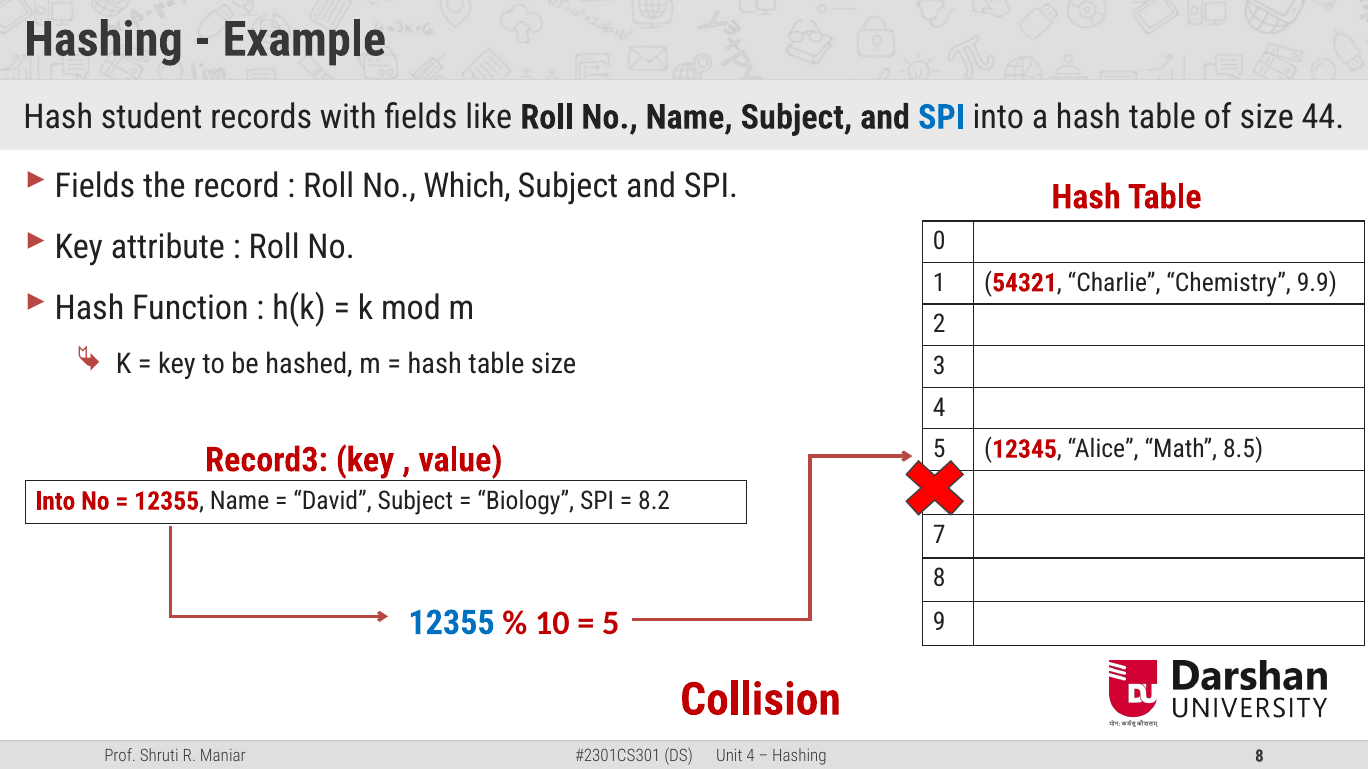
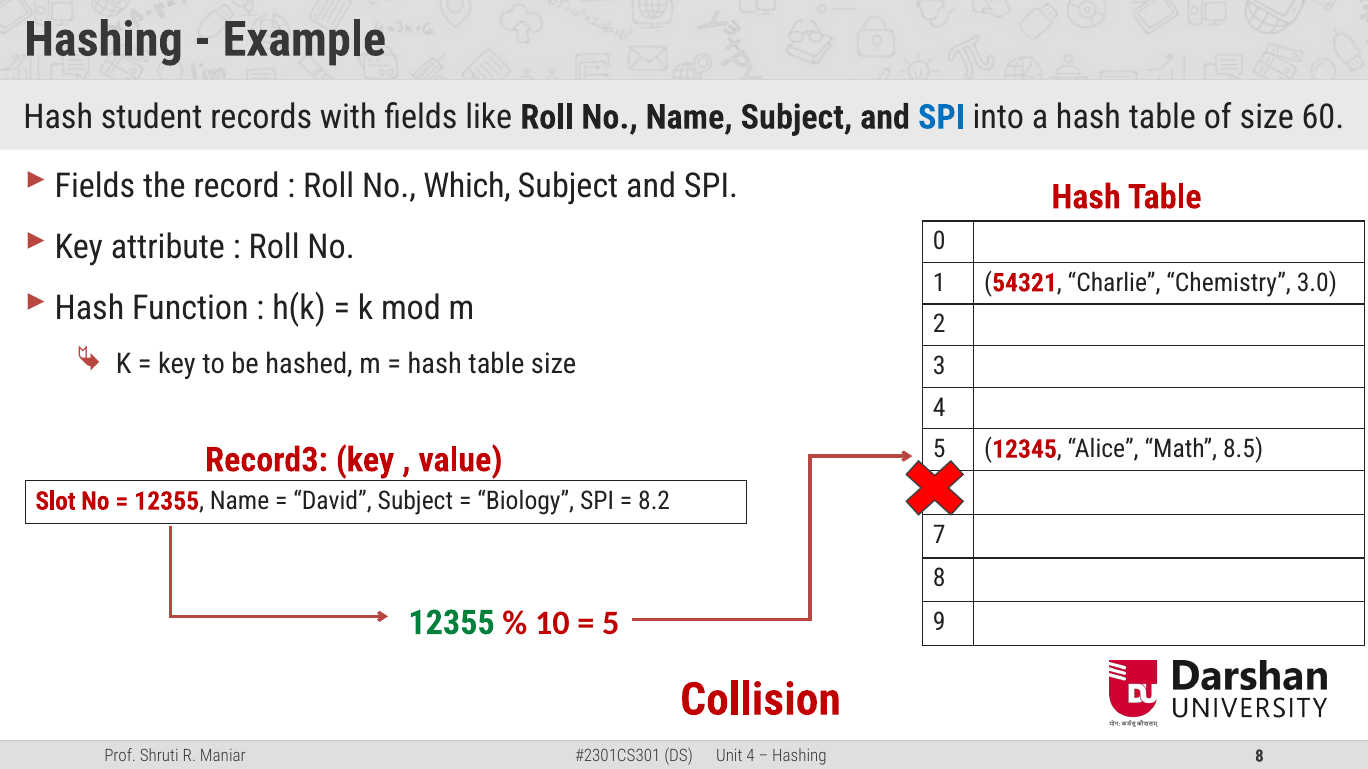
44: 44 -> 60 (1323, 117)
9.9: 9.9 -> 3.0 (1317, 283)
Into: Into -> Slot (55, 502)
12355 colour: blue -> green (452, 623)
